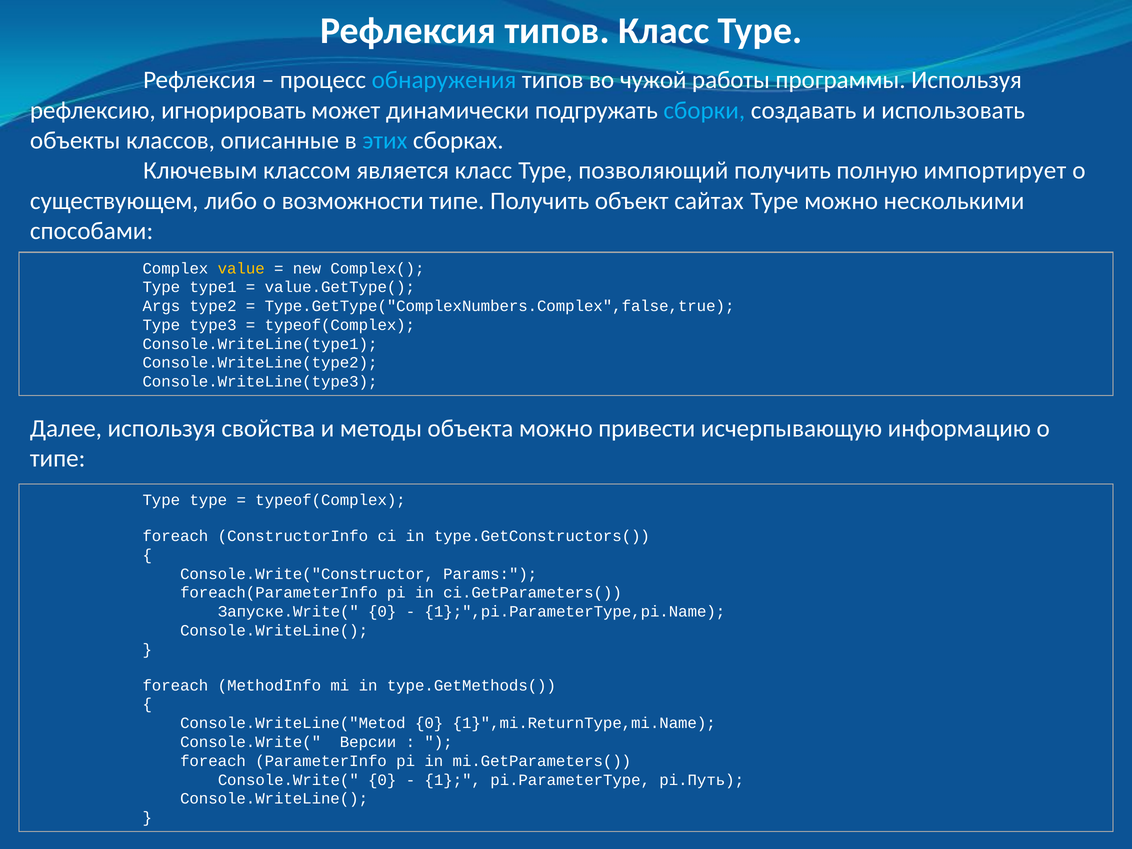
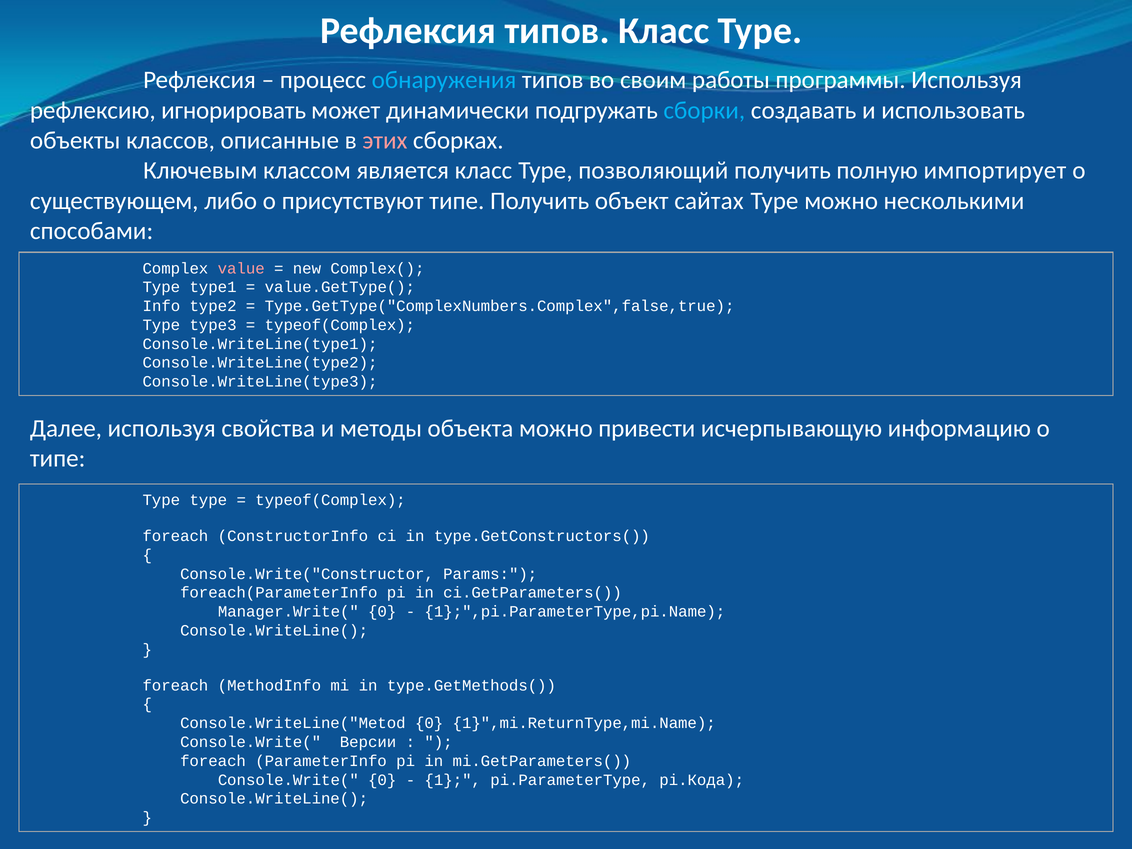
чужой: чужой -> своим (653, 80)
этих colour: light blue -> pink (385, 140)
возможности: возможности -> присутствуют (353, 201)
value colour: yellow -> pink (241, 268)
Args: Args -> Info (161, 306)
Запуске.Write(: Запуске.Write( -> Manager.Write( (288, 612)
pi.Путь: pi.Путь -> pi.Кода (702, 780)
